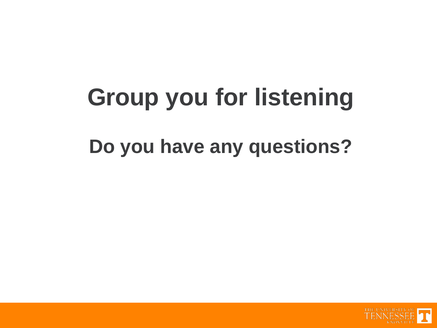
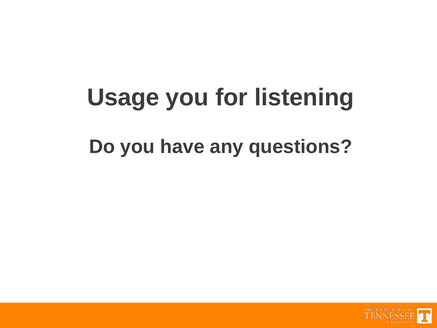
Group: Group -> Usage (123, 97)
